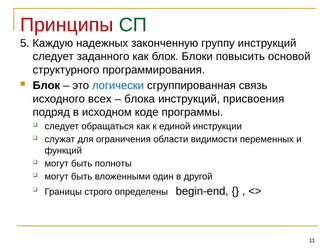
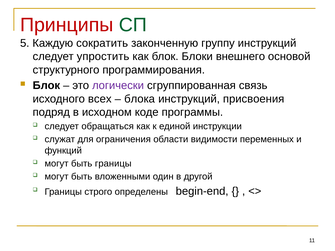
надежных: надежных -> сократить (102, 43)
заданного: заданного -> упростить (103, 57)
повысить: повысить -> внешнего (240, 57)
логически colour: blue -> purple (118, 86)
быть полноты: полноты -> границы (113, 164)
